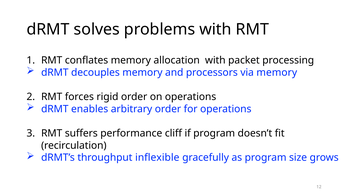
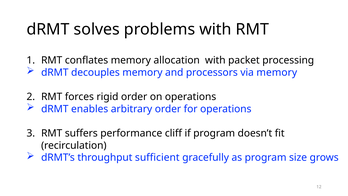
inflexible: inflexible -> sufficient (157, 157)
